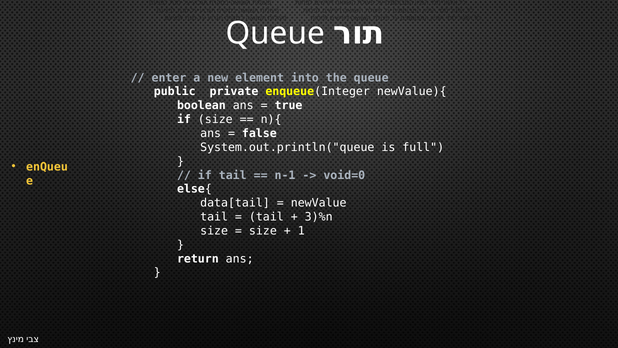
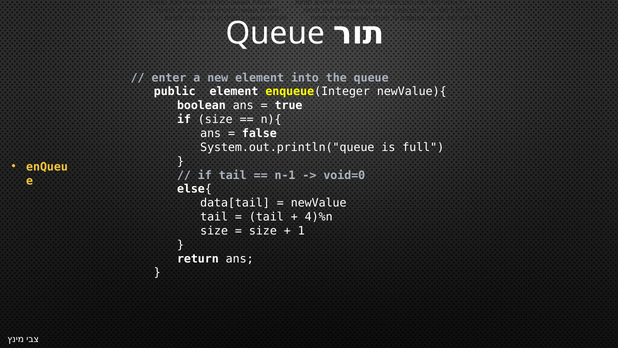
public private: private -> element (234, 92)
3)%n: 3)%n -> 4)%n (319, 217)
